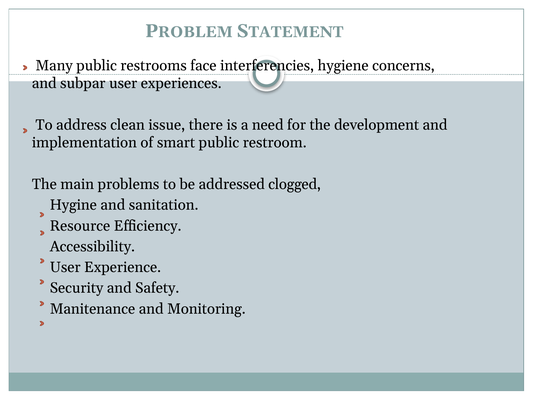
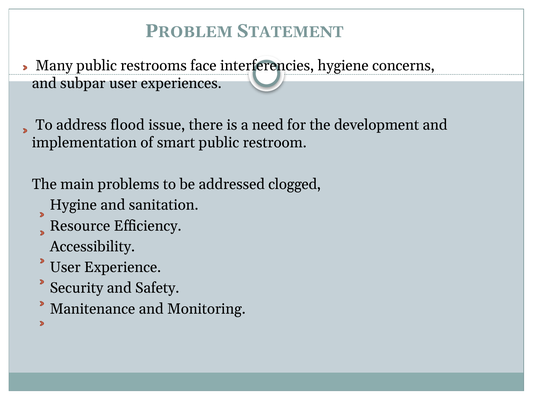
clean: clean -> flood (127, 125)
